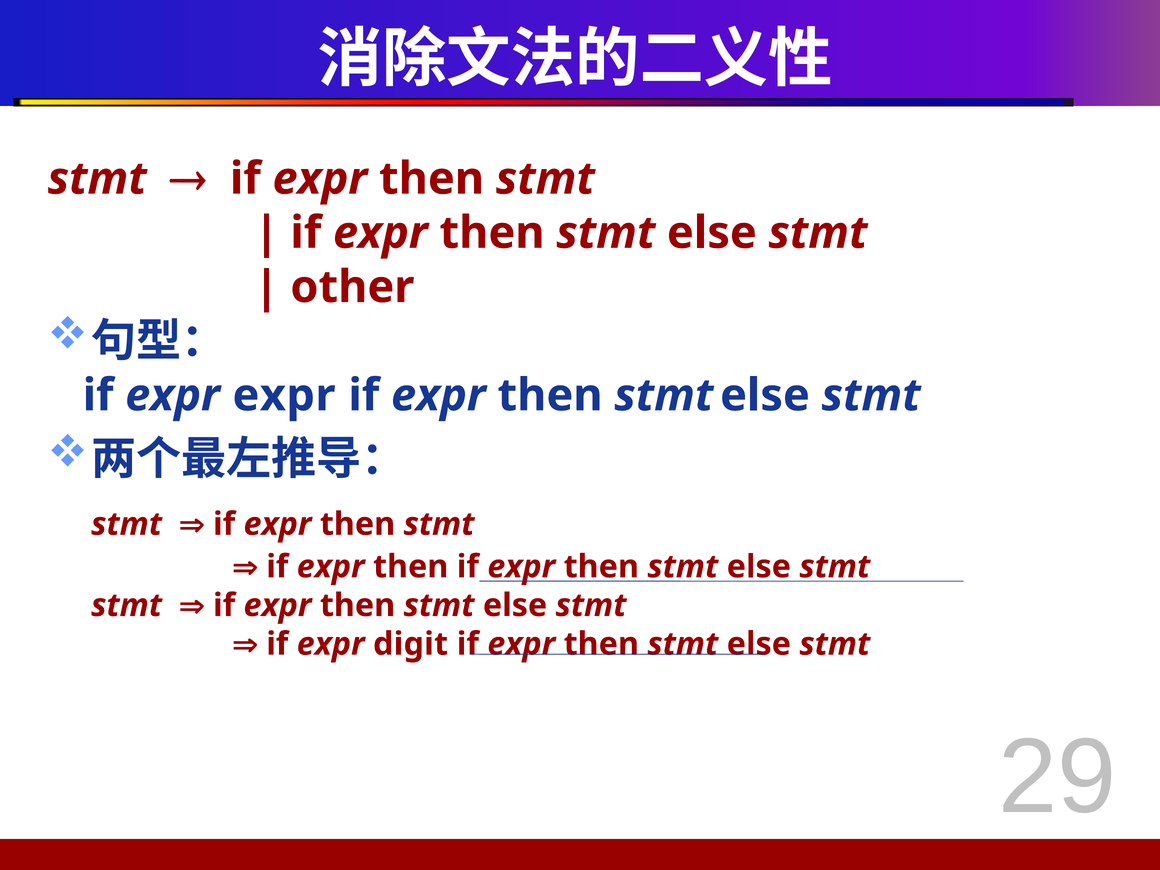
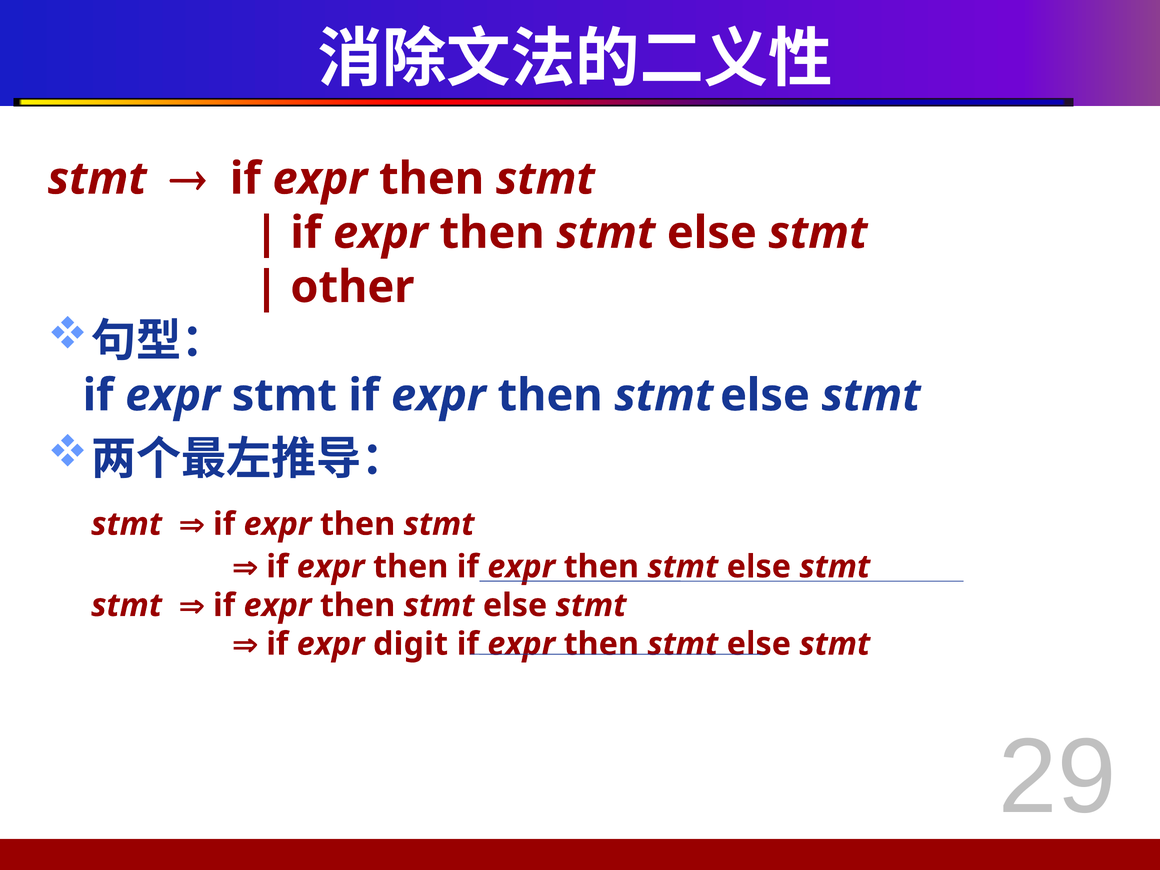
expr expr: expr -> stmt (284, 395)
